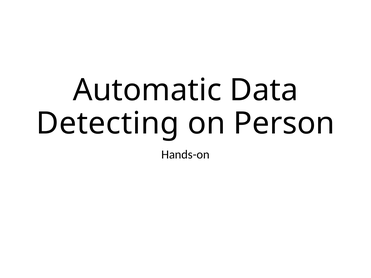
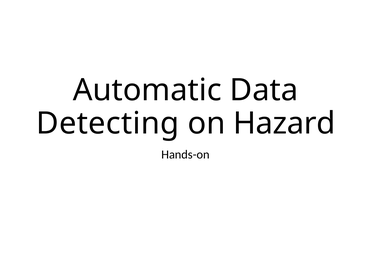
Person: Person -> Hazard (284, 124)
